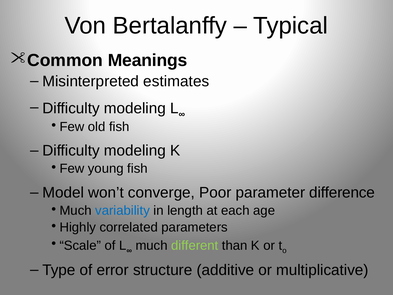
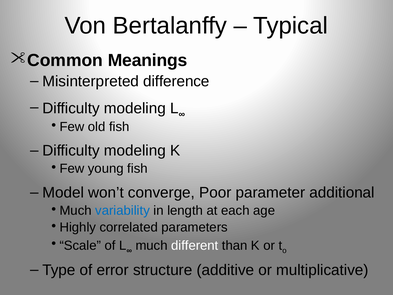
estimates: estimates -> difference (176, 81)
difference: difference -> additional (342, 192)
different colour: light green -> white (195, 245)
